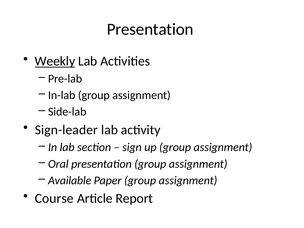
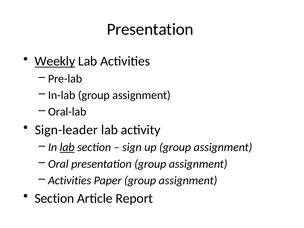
Side-lab: Side-lab -> Oral-lab (67, 112)
lab underline: none -> present (67, 147)
Available: Available -> Activities (70, 180)
Course: Course -> Section (54, 198)
